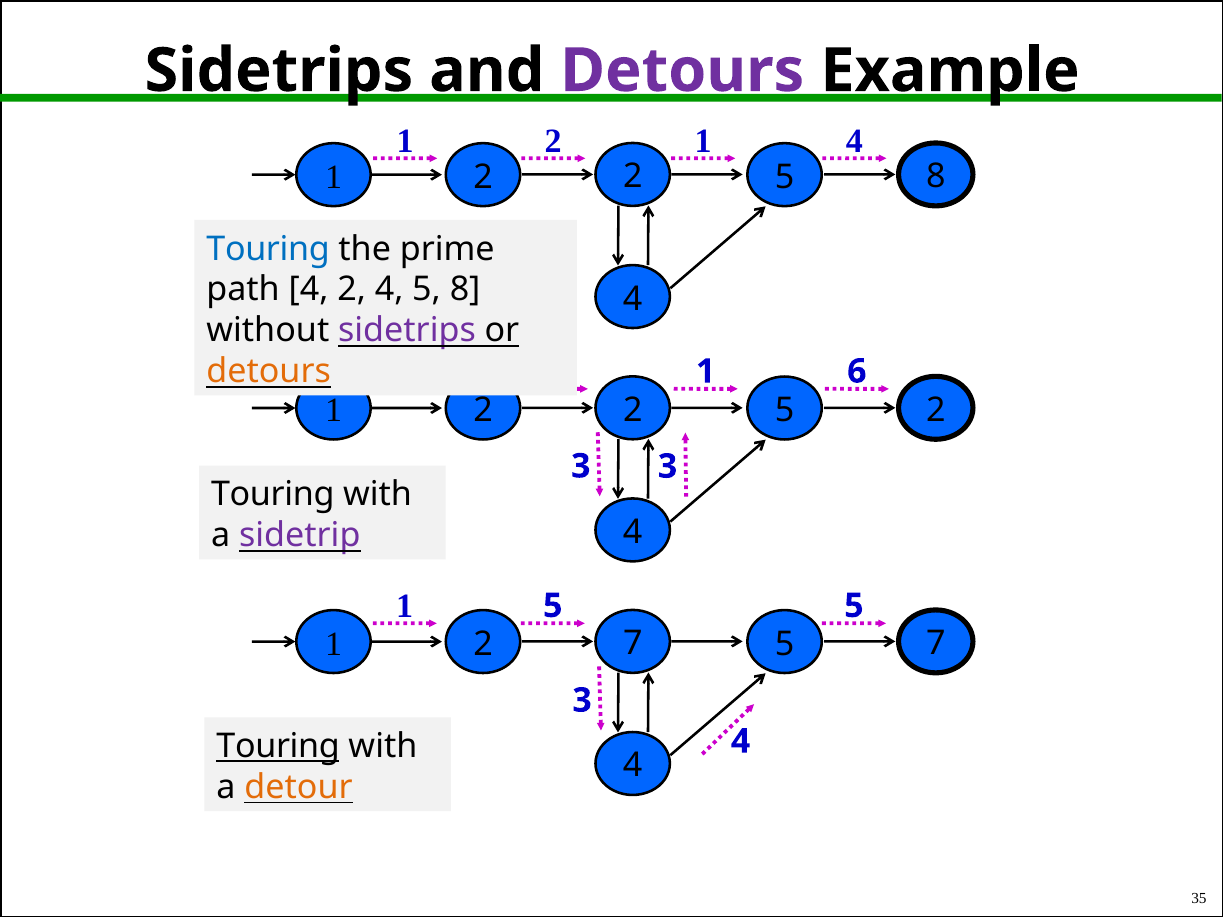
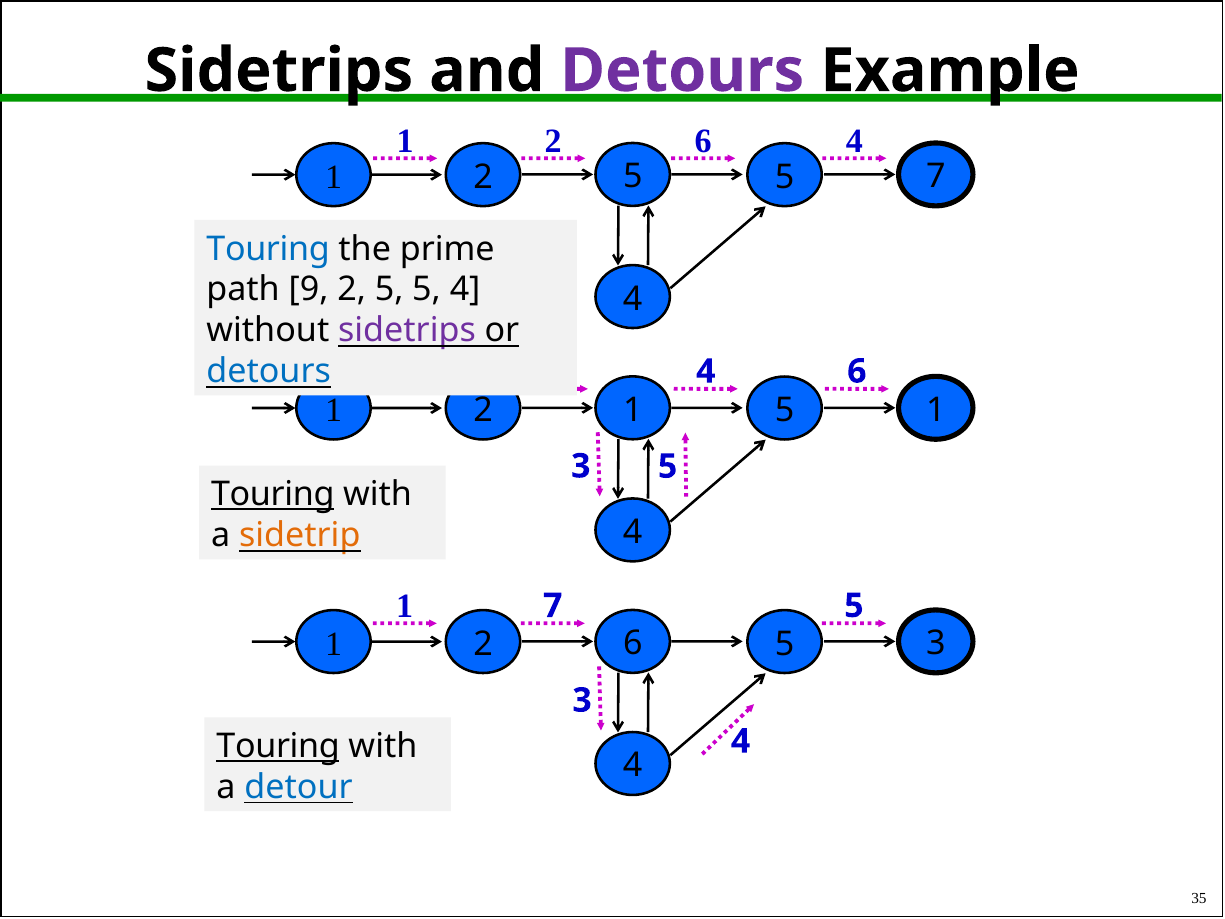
1: 1 -> 6 (703, 141)
2: 2 -> 5 (633, 177)
2 8: 8 -> 7 (936, 177)
path 4: 4 -> 9 (309, 290)
4: 4 -> 5 (389, 290)
5 8: 8 -> 4 (465, 290)
1: 1 -> 4 (706, 371)
detours colour: orange -> blue (269, 371)
2: 2 -> 1 (633, 410)
2: 2 -> 1 (936, 410)
3 3: 3 -> 5 (668, 466)
Touring underline: none -> present (273, 494)
sidetrip colour: purple -> orange (300, 535)
1 5: 5 -> 7 (553, 606)
1 7: 7 -> 6 (633, 643)
2 7: 7 -> 3 (936, 643)
detour colour: orange -> blue (299, 787)
